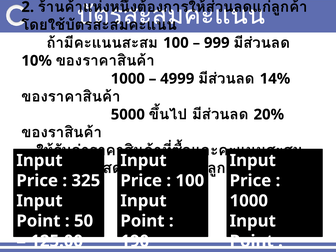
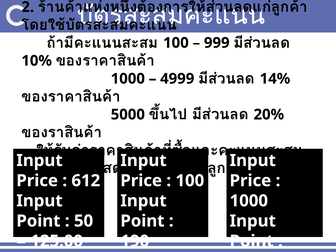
325: 325 -> 612 (86, 181)
